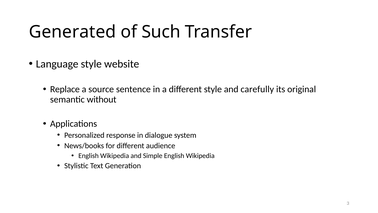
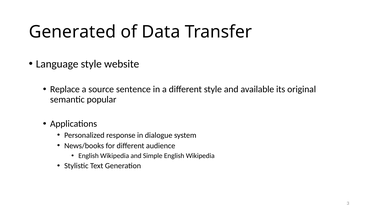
Such: Such -> Data (161, 32)
carefully: carefully -> available (257, 89)
without: without -> popular (102, 99)
